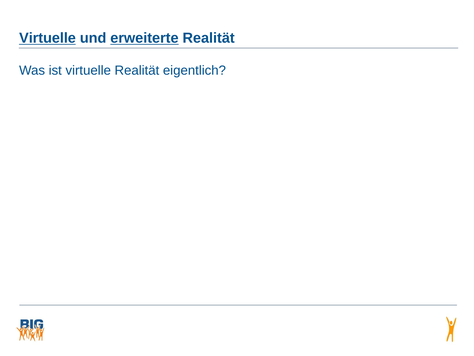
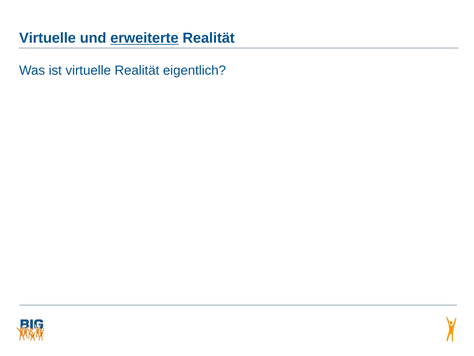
Virtuelle underline: present -> none (48, 38)
